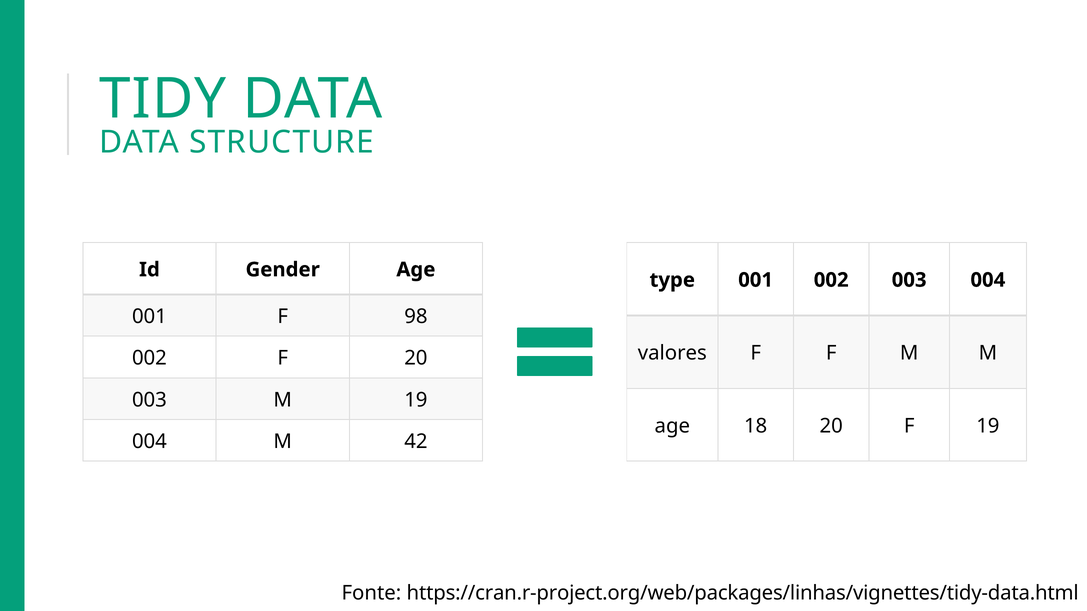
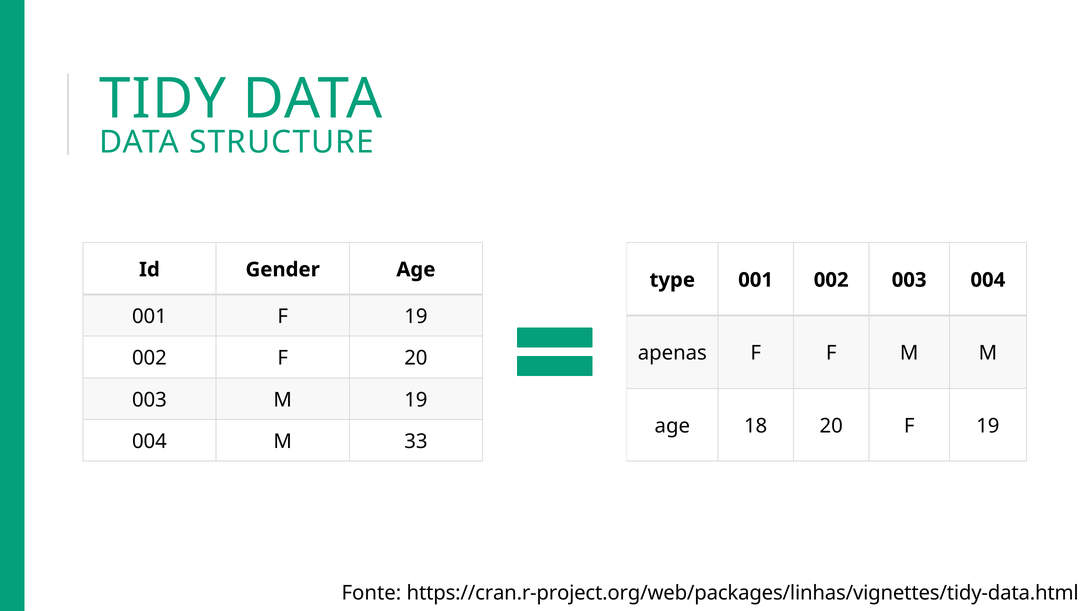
001 F 98: 98 -> 19 (416, 317)
valores: valores -> apenas (672, 353)
42: 42 -> 33 (416, 442)
